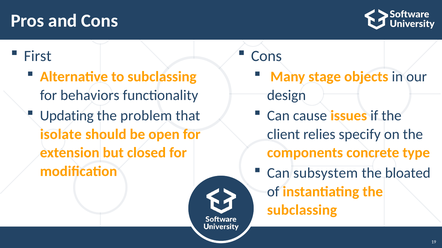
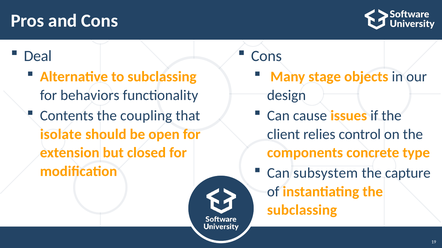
First: First -> Deal (38, 56)
Updating: Updating -> Contents (67, 116)
problem: problem -> coupling (146, 116)
specify: specify -> control (360, 134)
bloated: bloated -> capture (408, 173)
